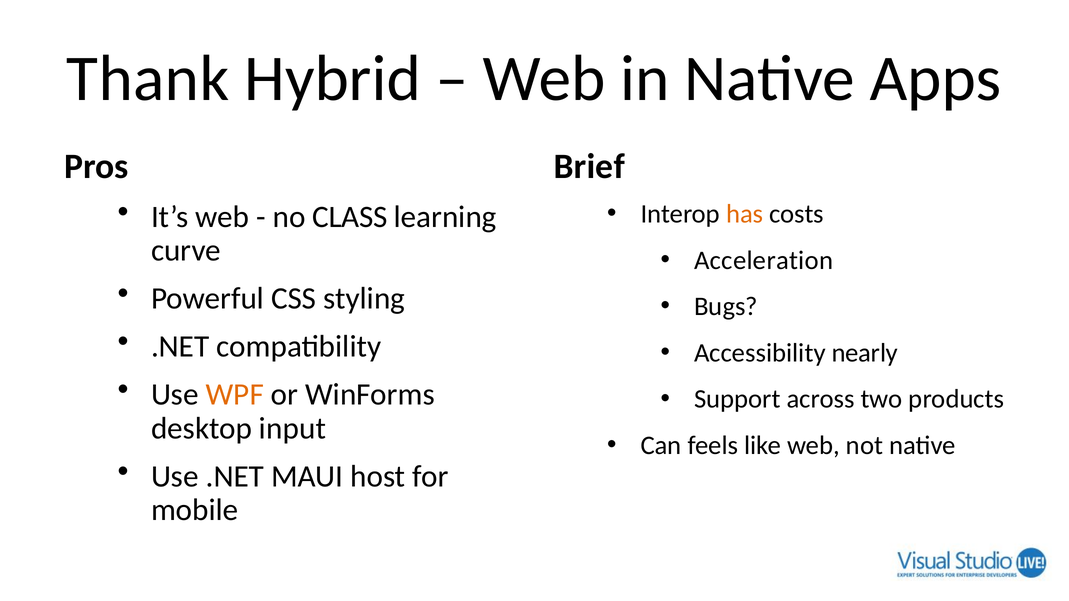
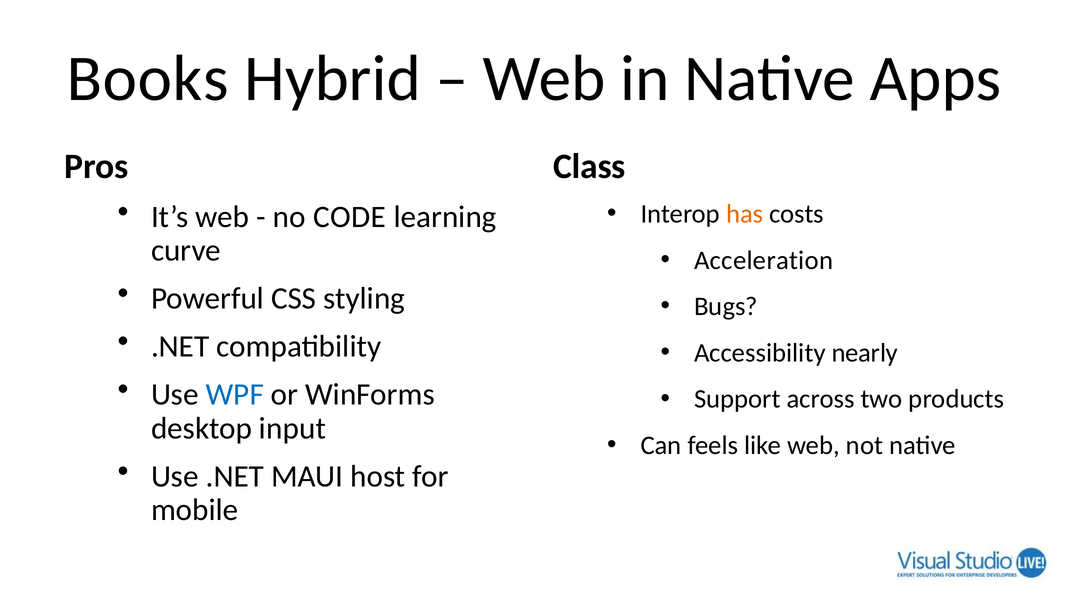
Thank: Thank -> Books (148, 79)
Brief: Brief -> Class (590, 167)
CLASS: CLASS -> CODE (350, 217)
WPF colour: orange -> blue (235, 395)
